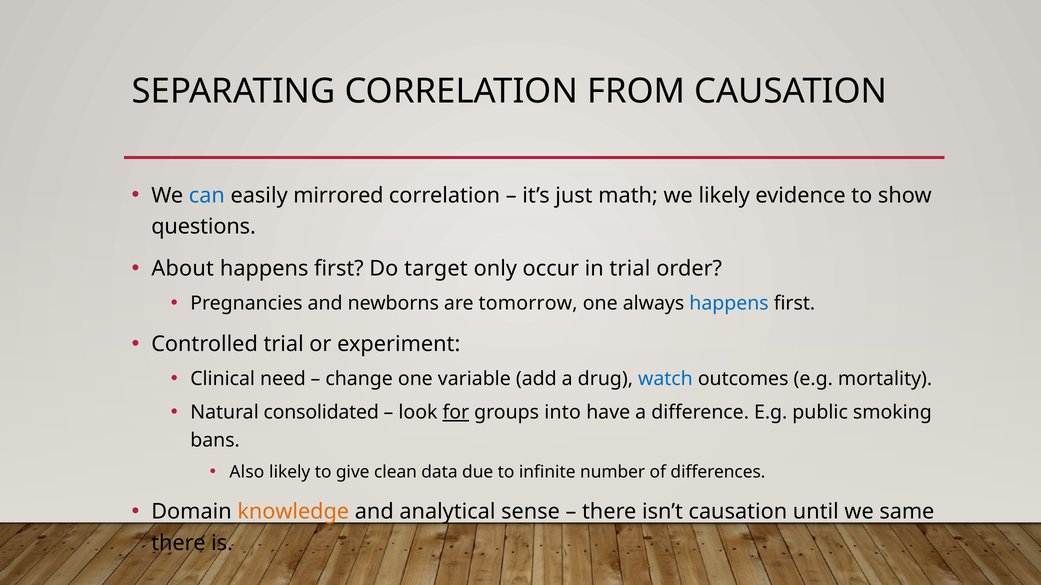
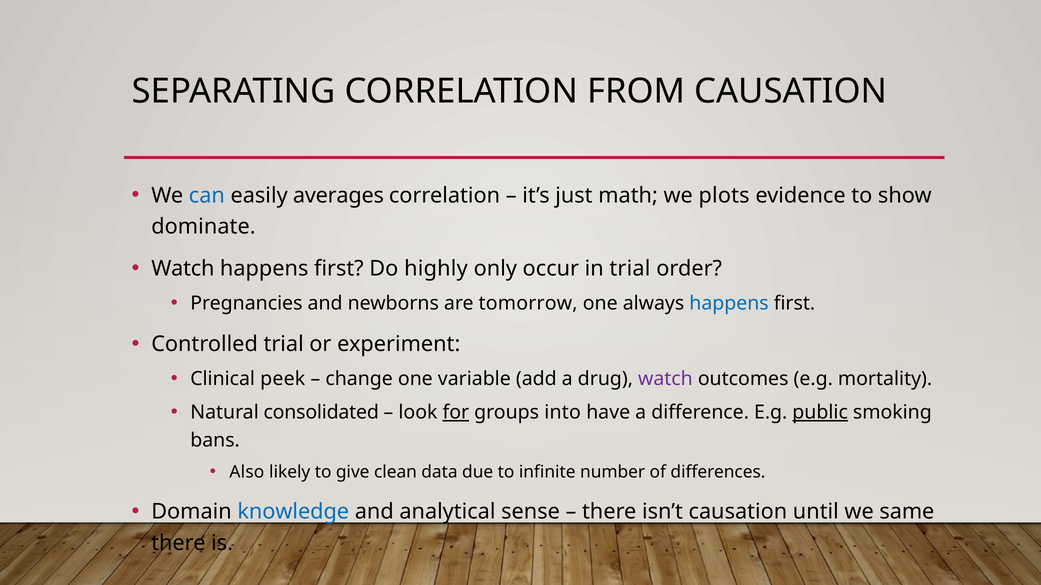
mirrored: mirrored -> averages (338, 196)
we likely: likely -> plots (724, 196)
questions: questions -> dominate (203, 227)
About: About -> Watch (183, 269)
target: target -> highly (436, 269)
need: need -> peek (283, 379)
watch colour: blue -> purple (665, 379)
public underline: none -> present (820, 413)
knowledge colour: orange -> blue (293, 512)
